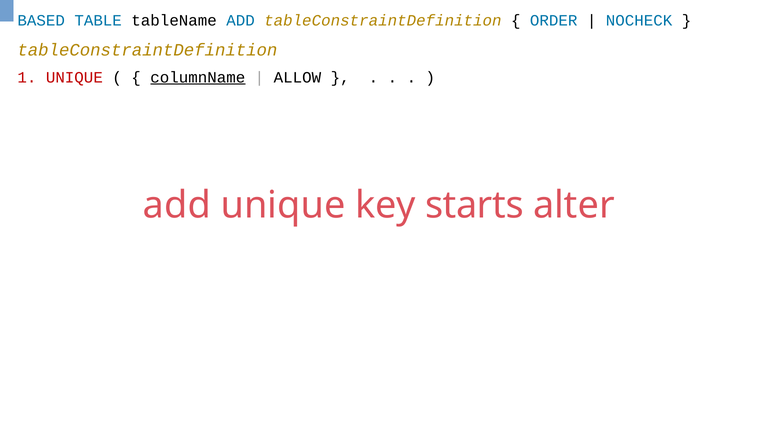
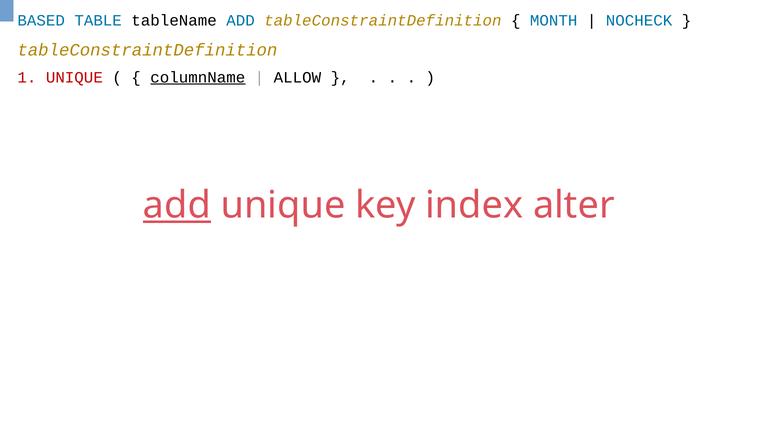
ORDER: ORDER -> MONTH (554, 21)
add underline: none -> present (177, 206)
starts: starts -> index (474, 206)
